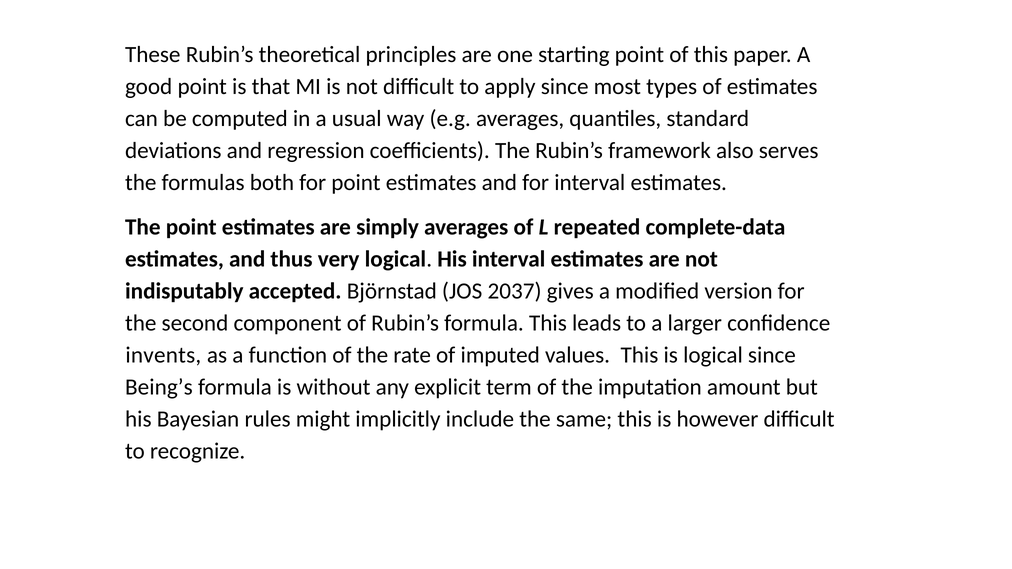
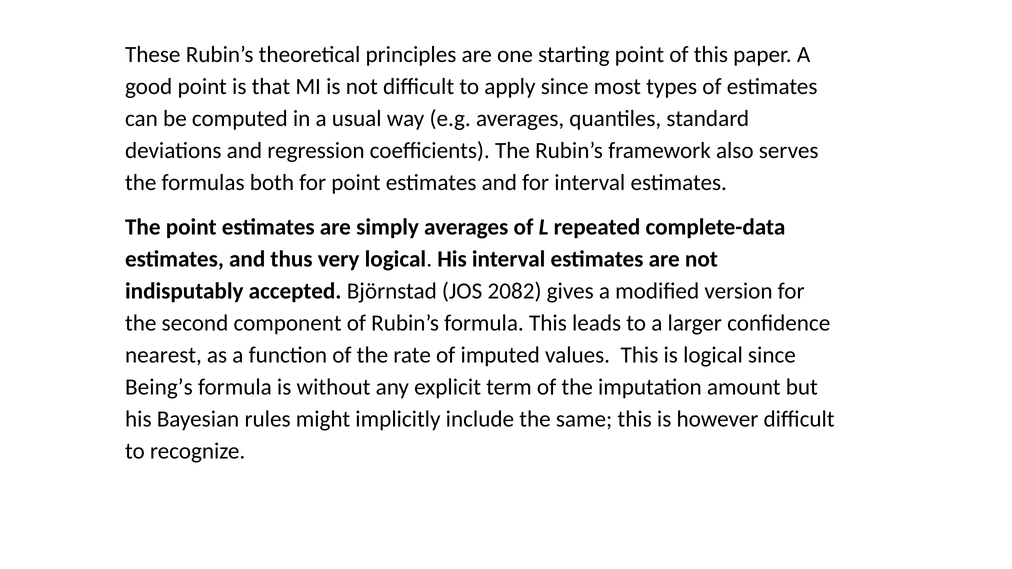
2037: 2037 -> 2082 (515, 291)
invents: invents -> nearest (163, 355)
